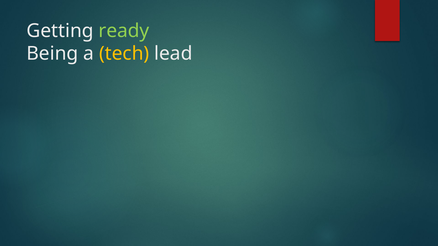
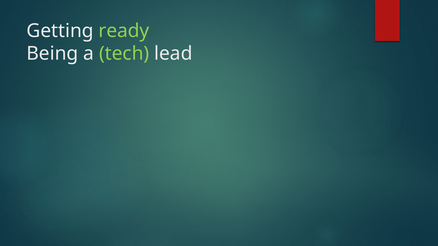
tech colour: yellow -> light green (124, 54)
